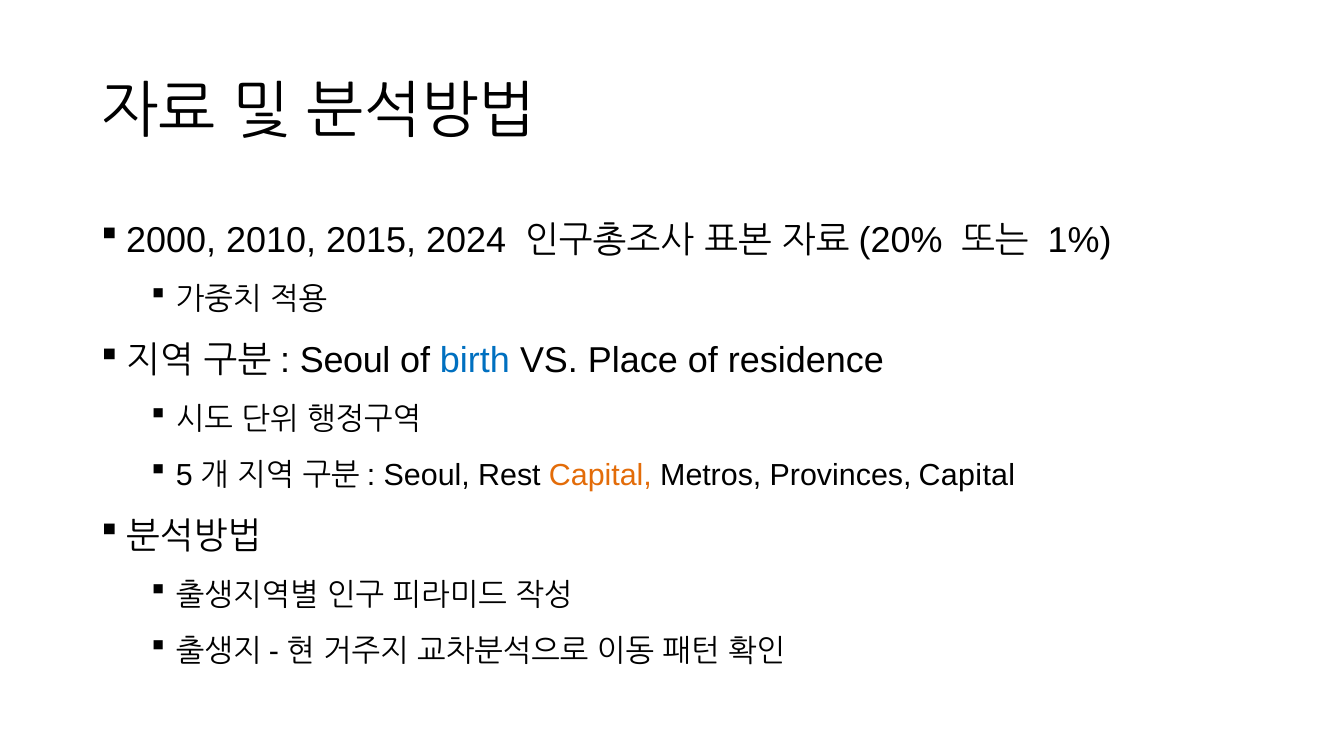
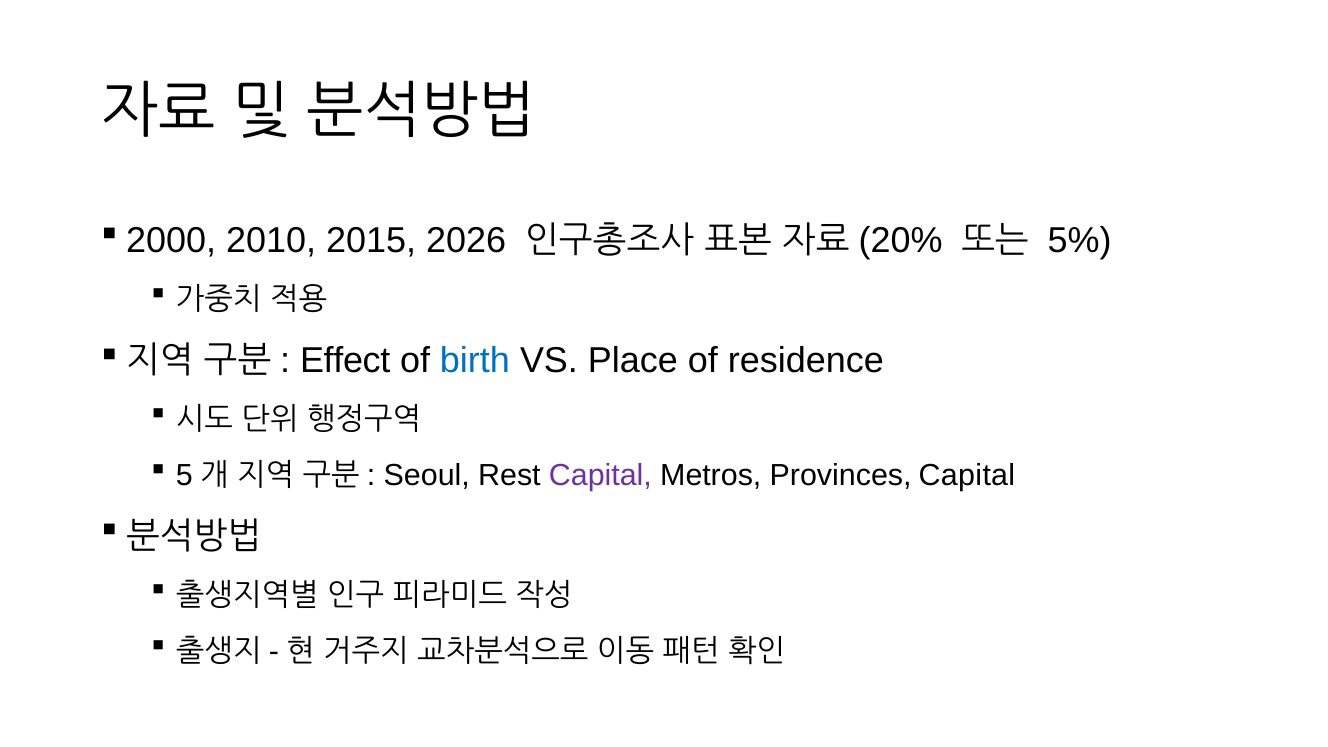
2024: 2024 -> 2026 (466, 241)
1%: 1% -> 5% (1080, 241)
Seoul: Seoul -> Effect (345, 361)
Capital colour: orange -> purple (600, 475)
